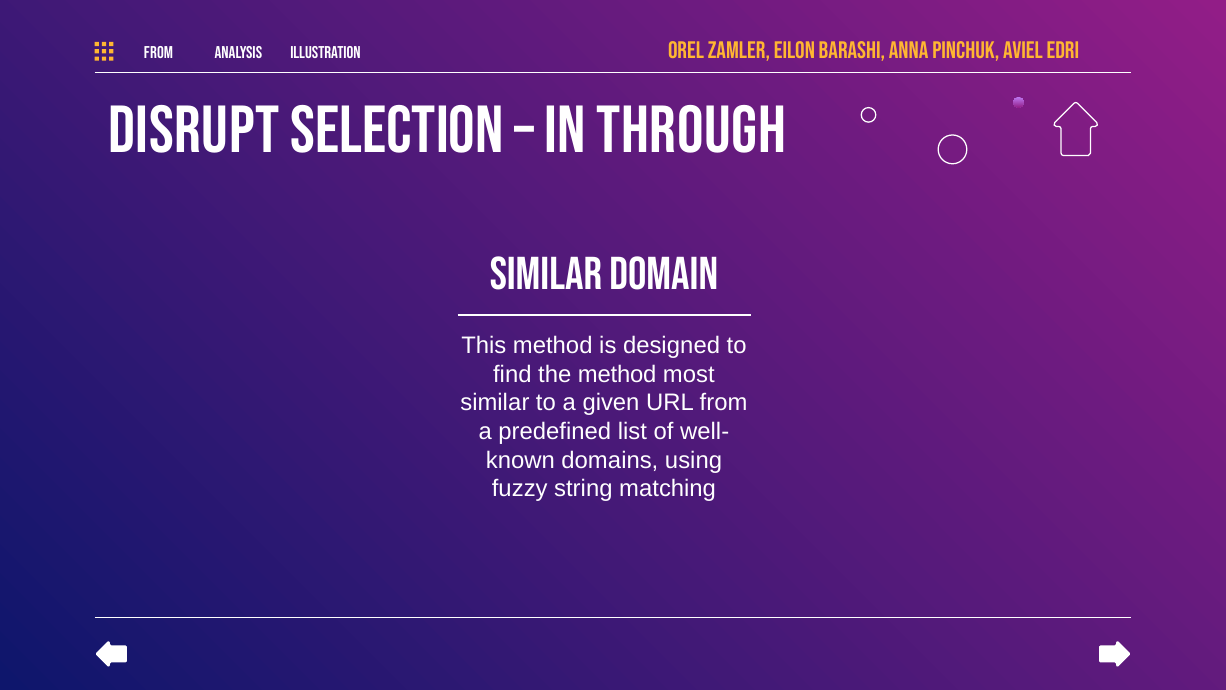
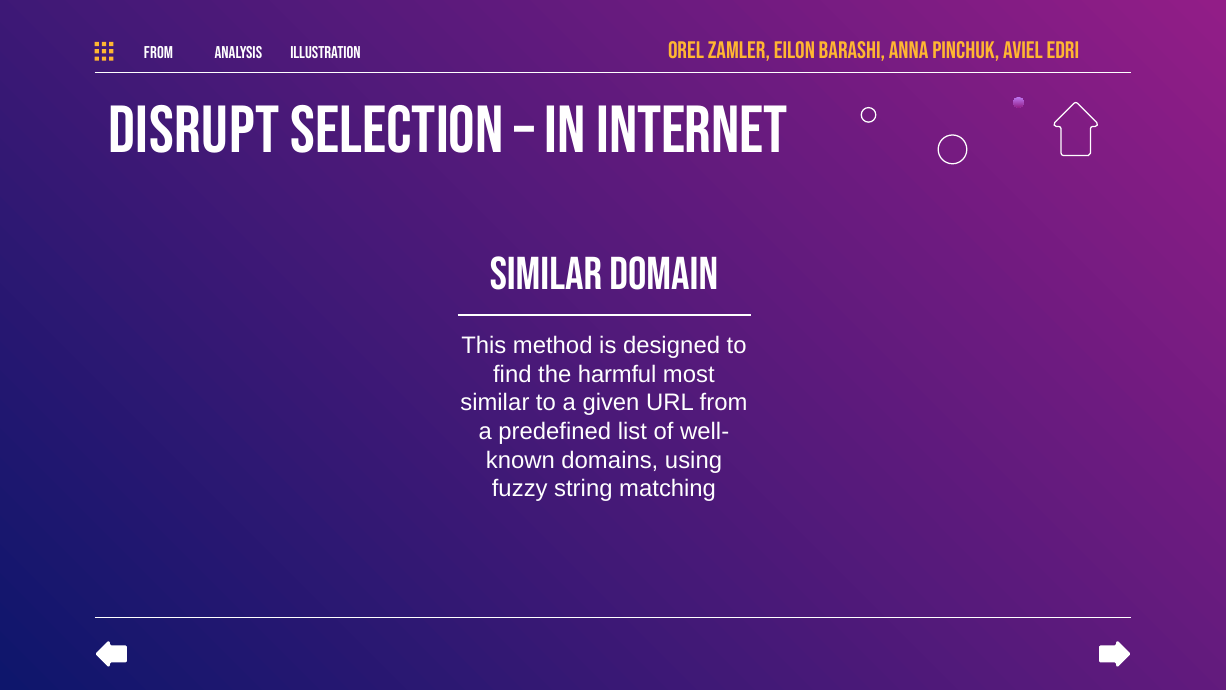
through: through -> internet (692, 131)
the method: method -> harmful (617, 374)
